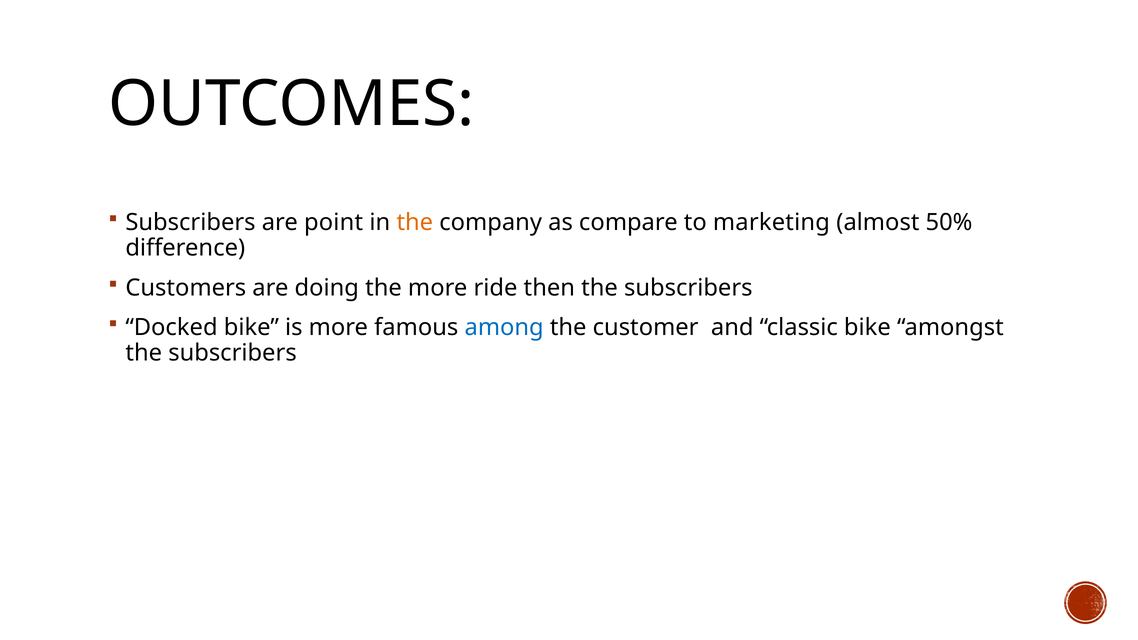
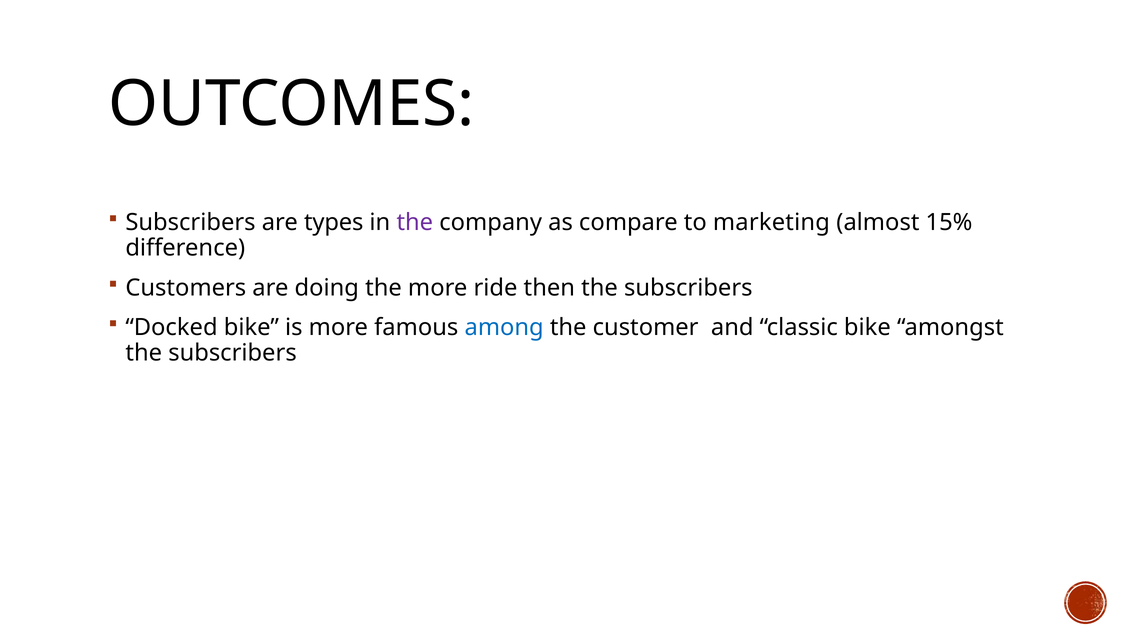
point: point -> types (334, 222)
the colour: orange -> purple (415, 222)
50%: 50% -> 15% (949, 222)
